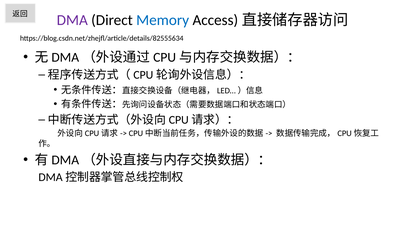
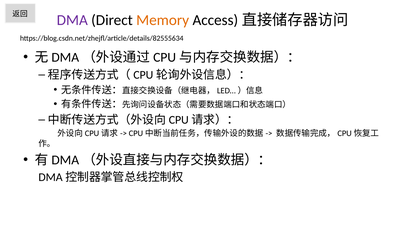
Memory colour: blue -> orange (163, 20)
